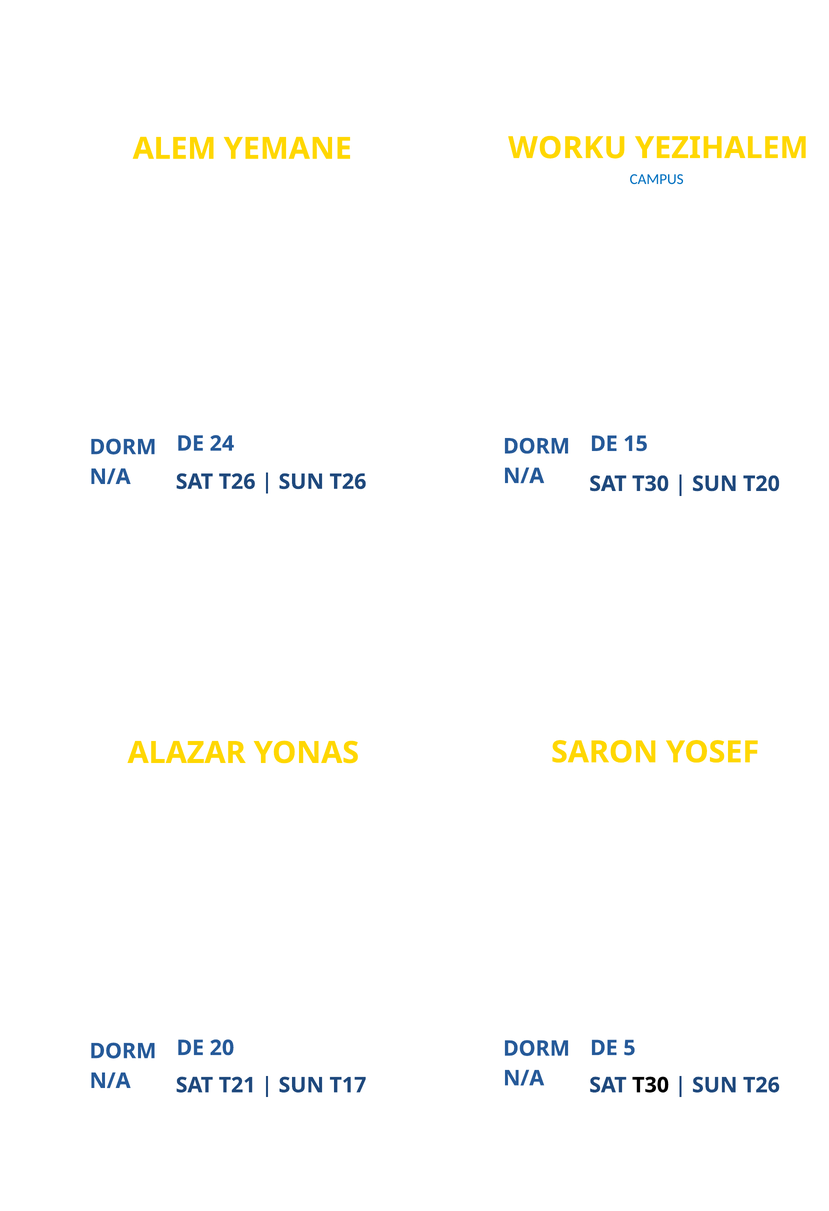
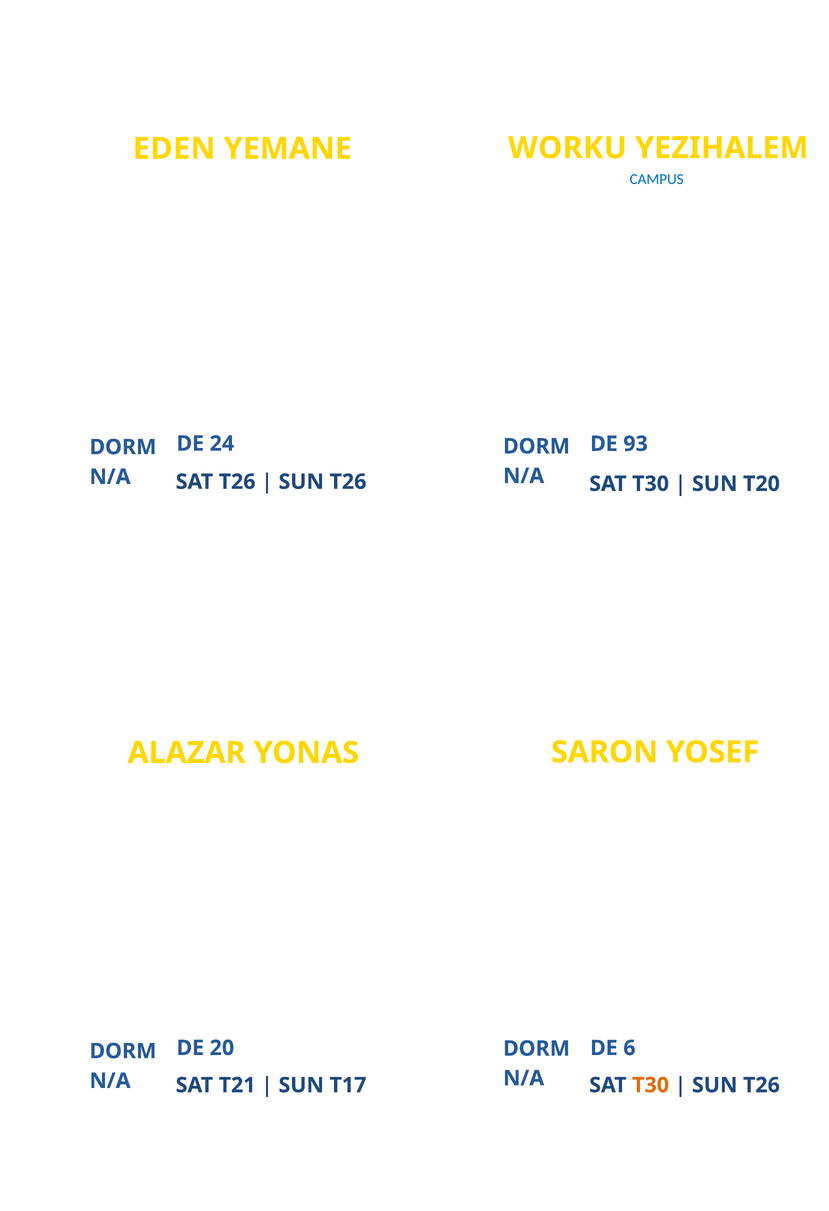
ALEM: ALEM -> EDEN (174, 149)
15: 15 -> 93 (636, 444)
5: 5 -> 6 (629, 1048)
T30 colour: black -> orange (651, 1085)
